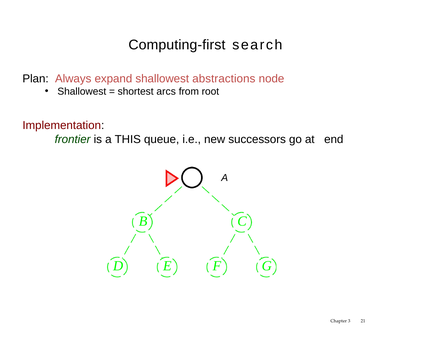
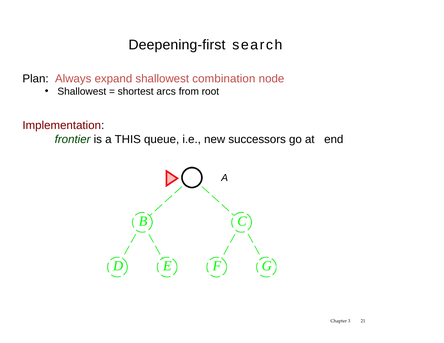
Computing-first: Computing-first -> Deepening-first (177, 45)
abstractions: abstractions -> combination (224, 79)
